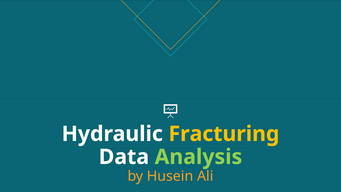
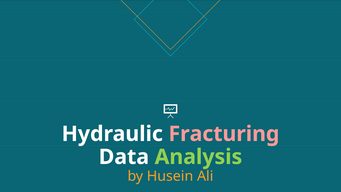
Fracturing colour: yellow -> pink (224, 134)
